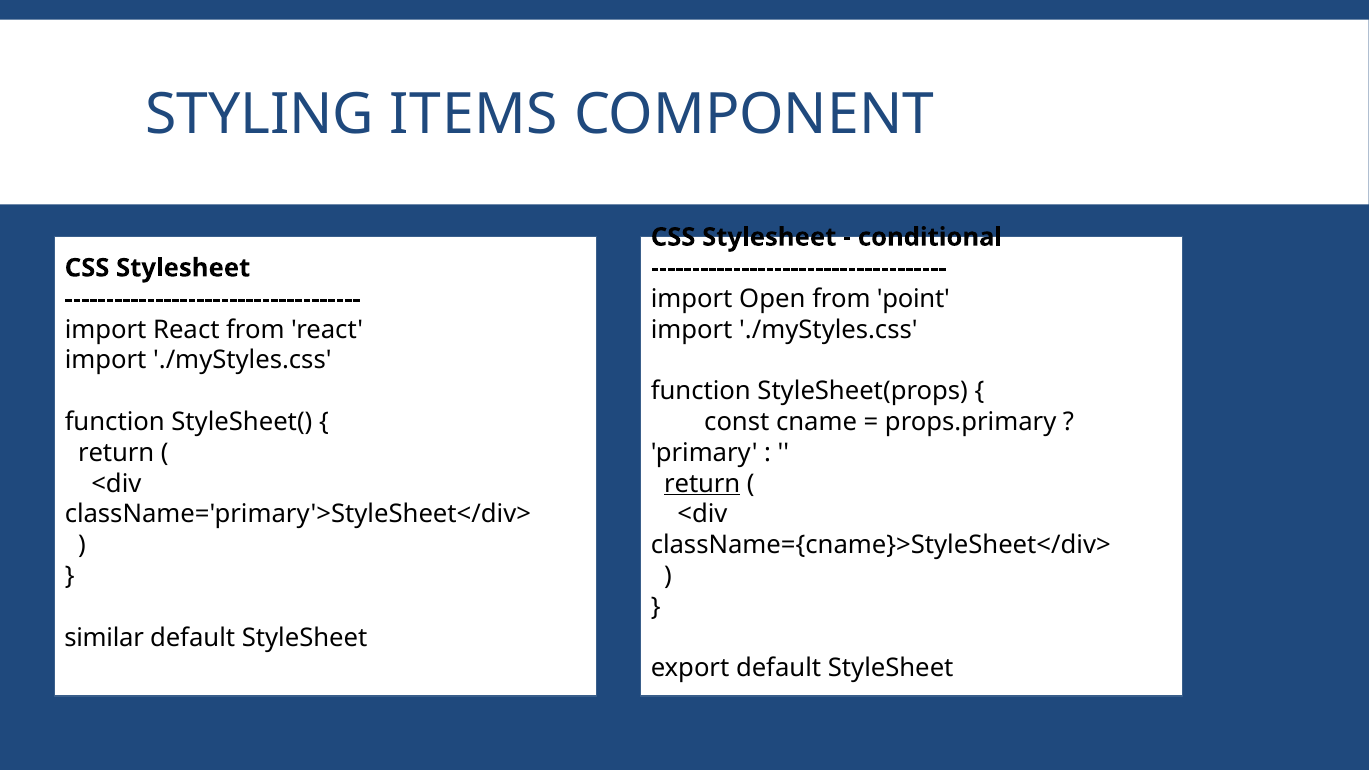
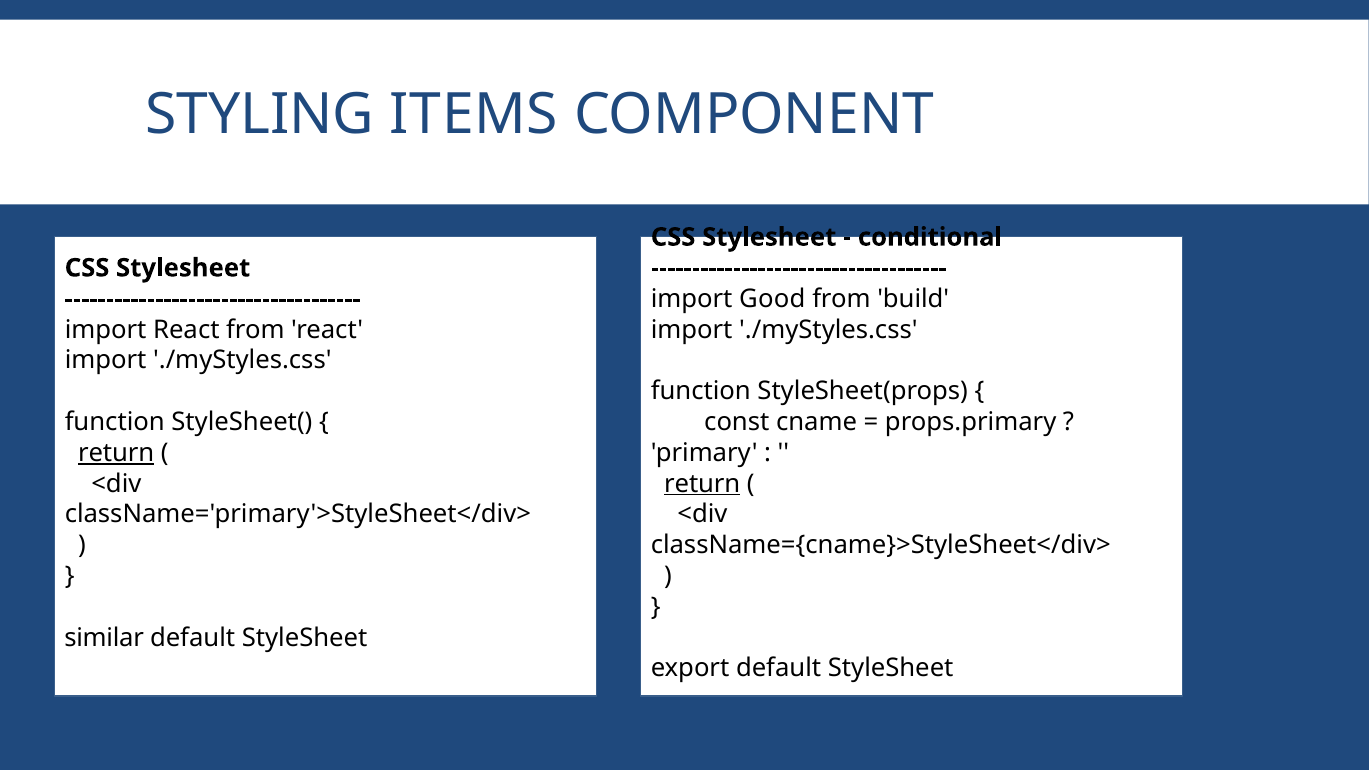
Open: Open -> Good (772, 299)
point: point -> build (913, 299)
return underline: none -> present (116, 453)
